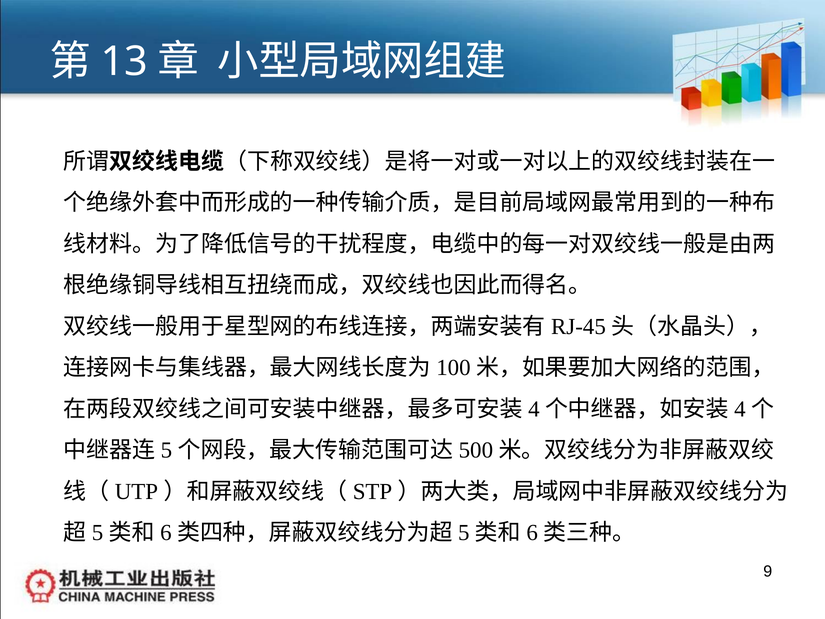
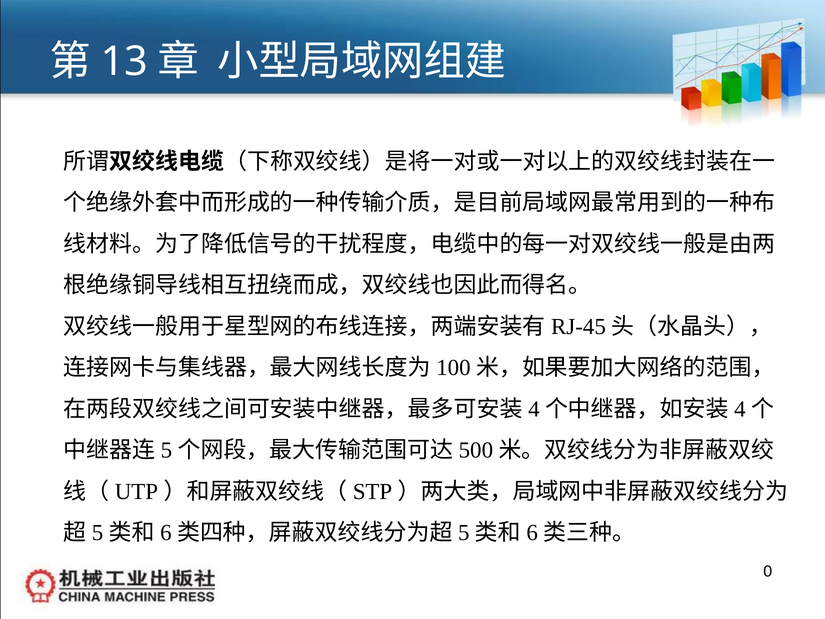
9: 9 -> 0 (768, 571)
